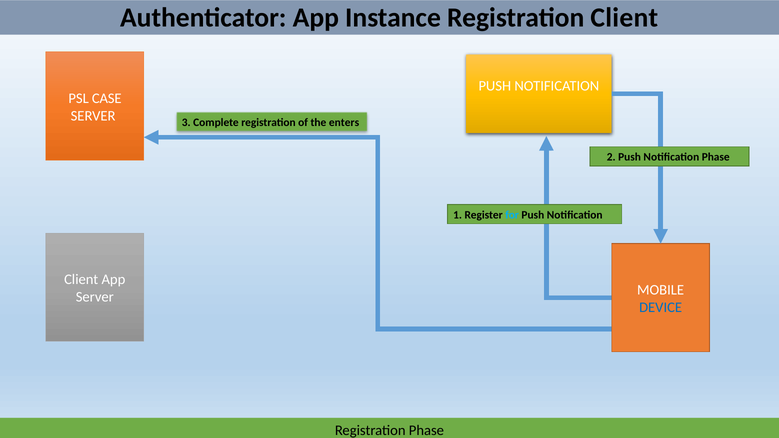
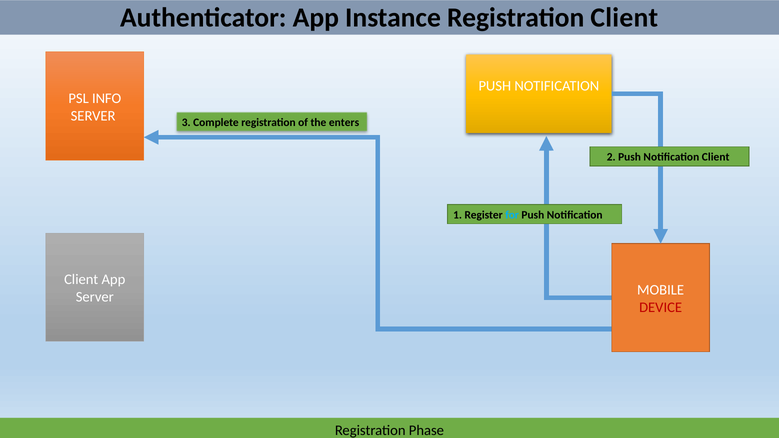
CASE: CASE -> INFO (107, 98)
Notification Phase: Phase -> Client (716, 157)
DEVICE colour: blue -> red (661, 308)
